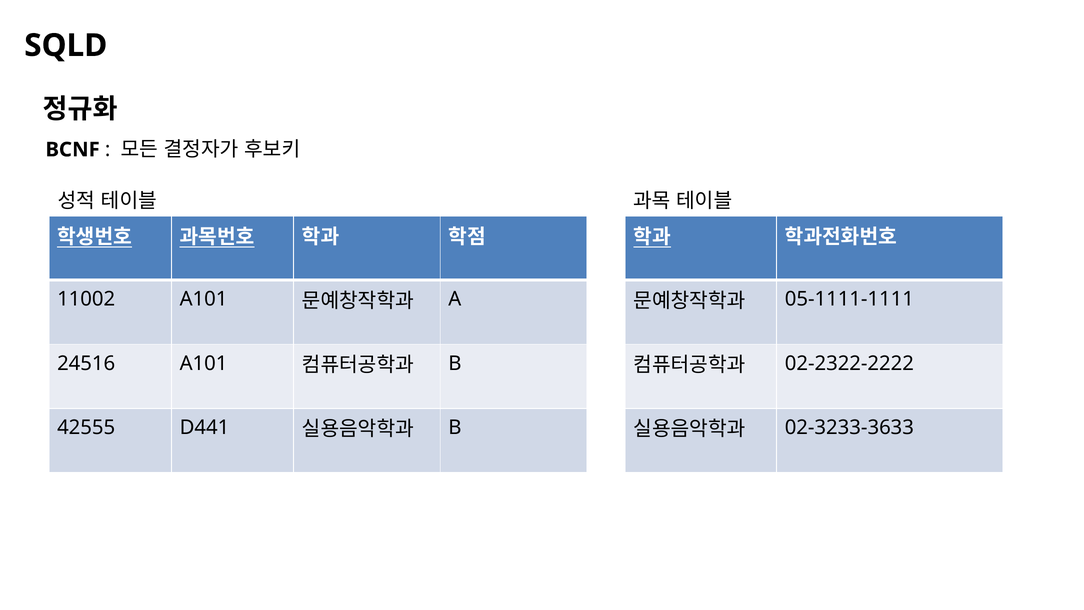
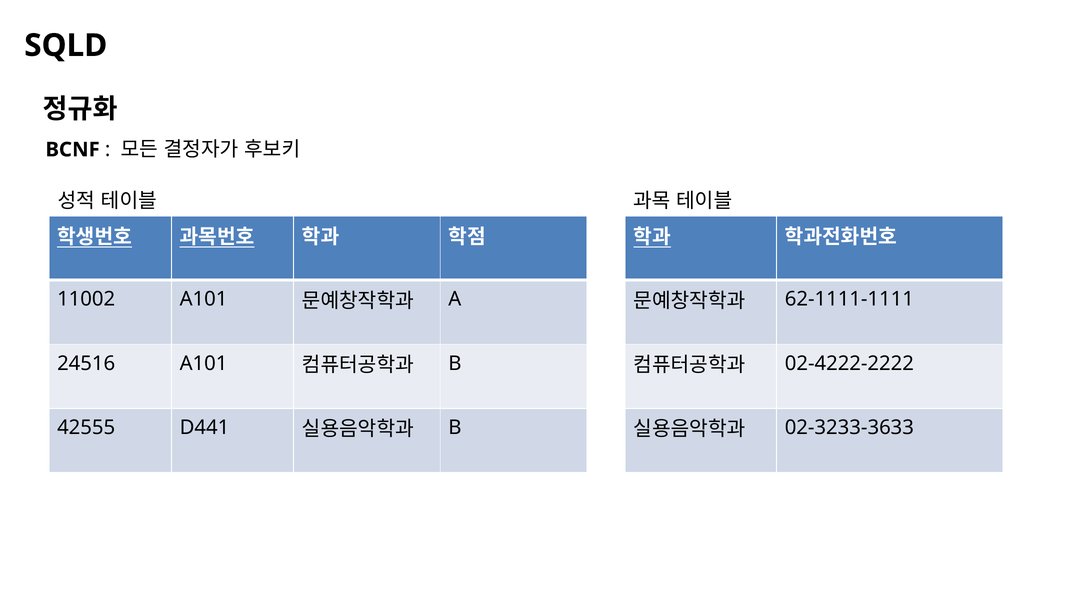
05-1111-1111: 05-1111-1111 -> 62-1111-1111 (849, 299)
02-2322-2222: 02-2322-2222 -> 02-4222-2222 (849, 363)
